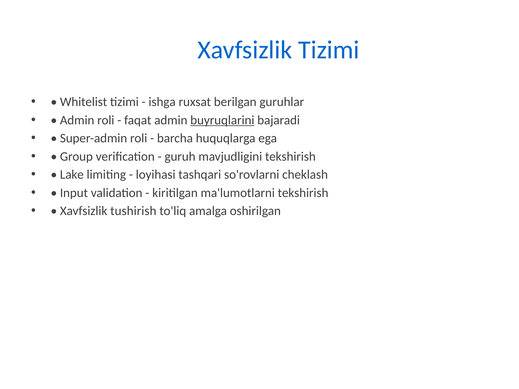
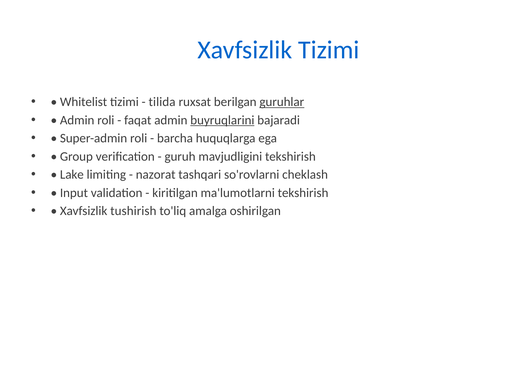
ishga: ishga -> tilida (162, 102)
guruhlar underline: none -> present (282, 102)
loyihasi: loyihasi -> nazorat (156, 175)
